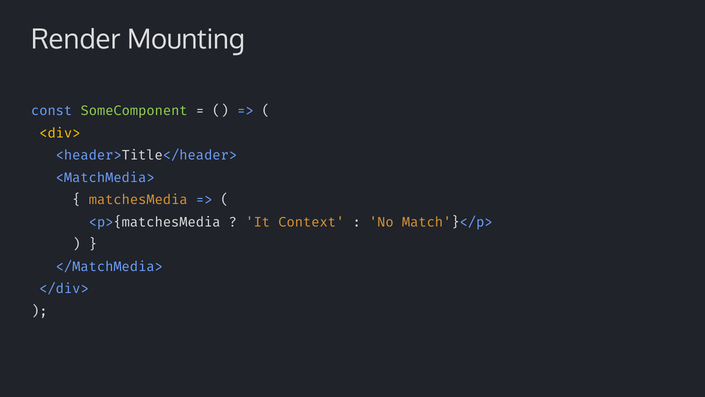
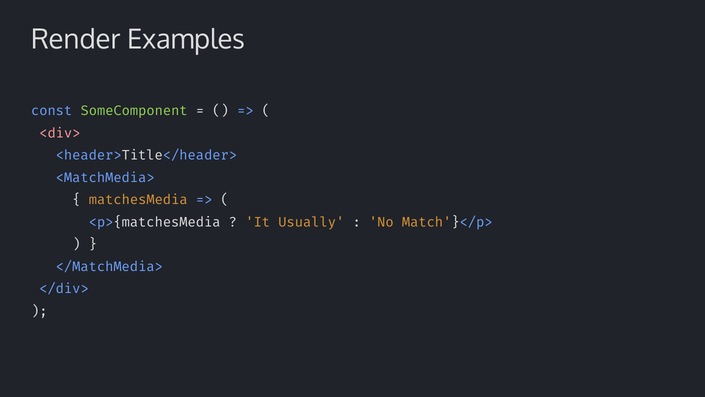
Mounting: Mounting -> Examples (186, 40)
<div> colour: yellow -> pink (60, 133)
Context: Context -> Usually (311, 222)
